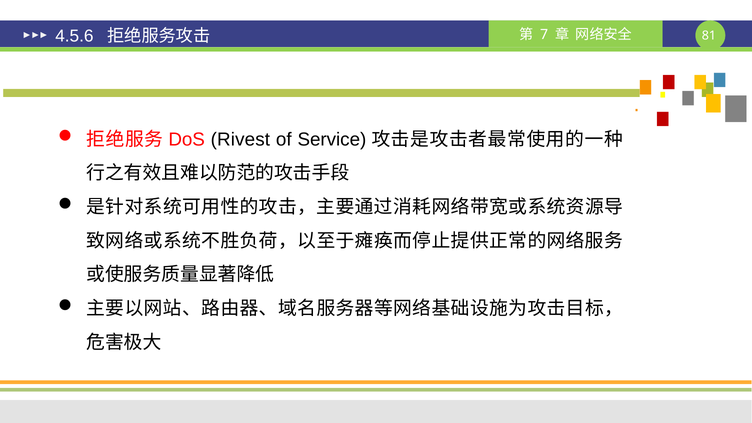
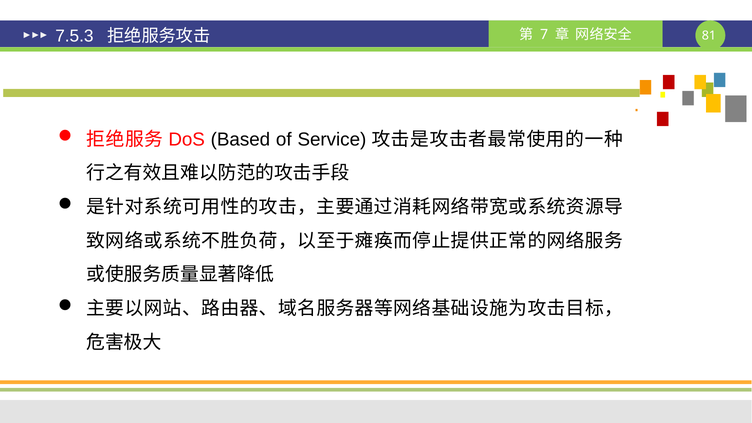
4.5.6: 4.5.6 -> 7.5.3 (74, 36)
Rivest: Rivest -> Based (240, 139)
